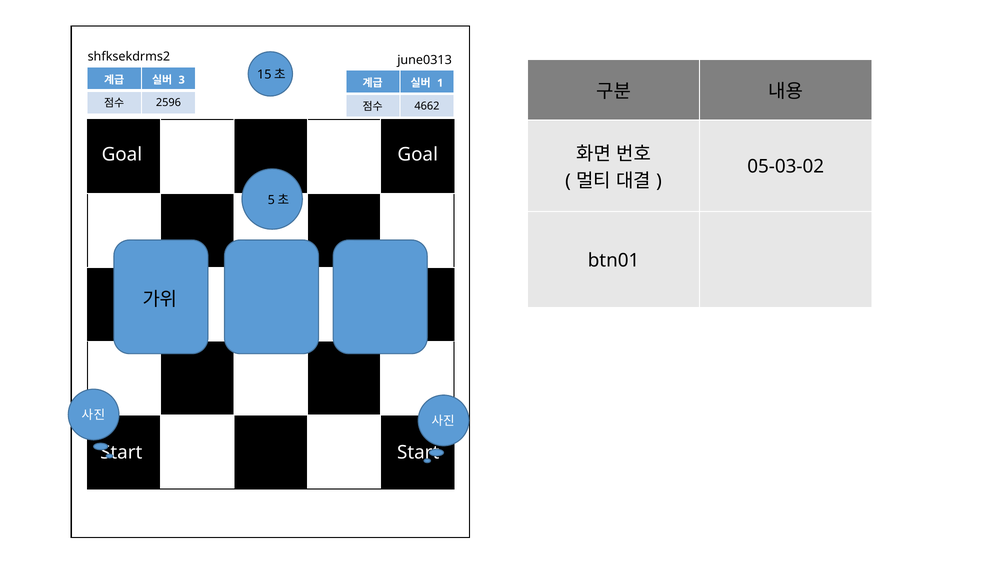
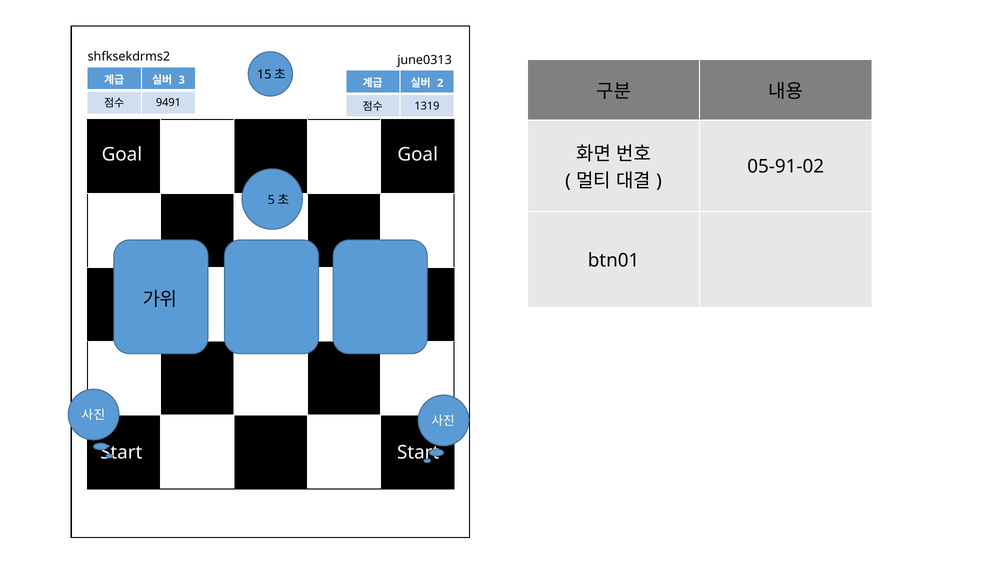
1: 1 -> 2 (440, 83)
2596: 2596 -> 9491 (168, 103)
4662: 4662 -> 1319 (427, 106)
05-03-02: 05-03-02 -> 05-91-02 (786, 167)
